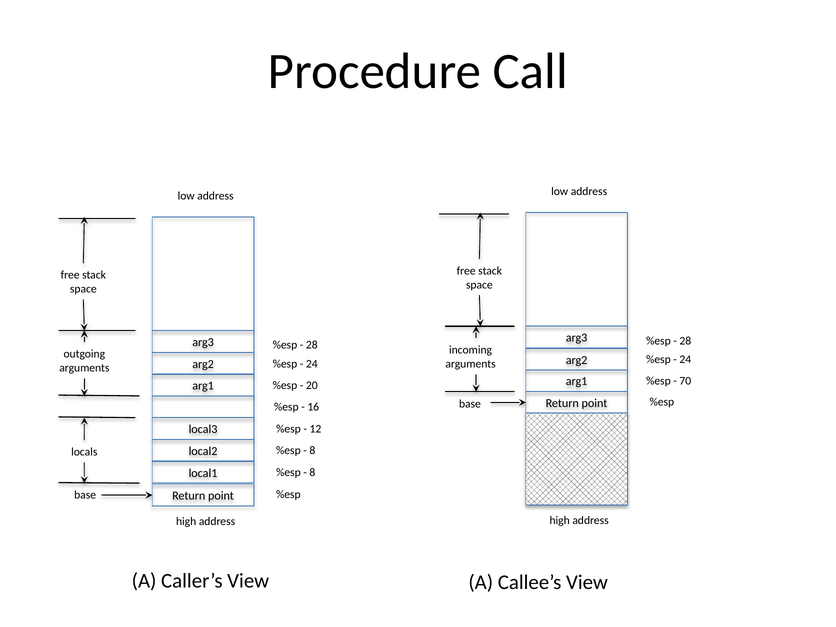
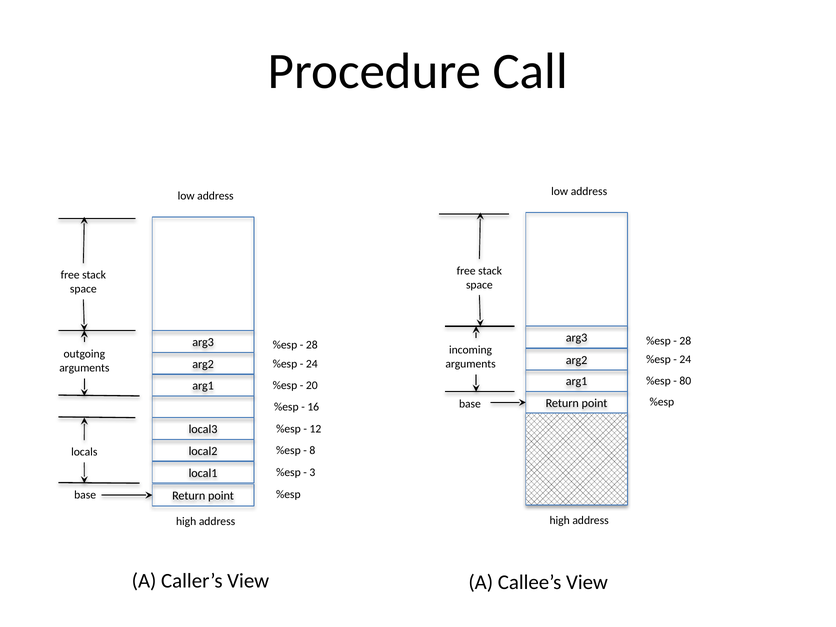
70: 70 -> 80 (685, 381)
8: 8 -> 3 (312, 472)
